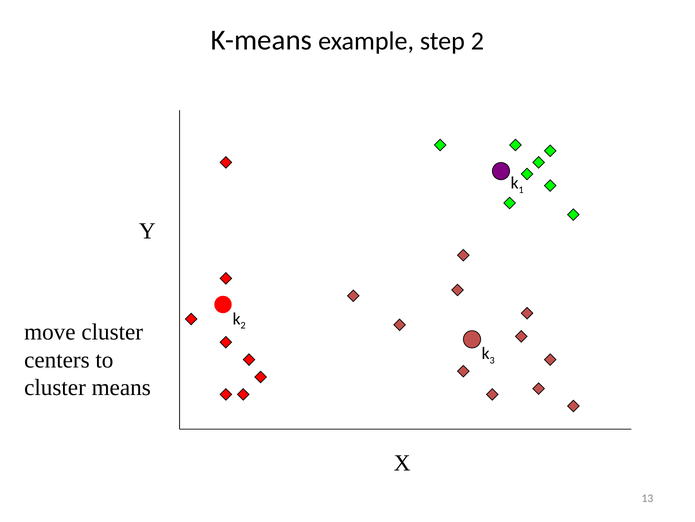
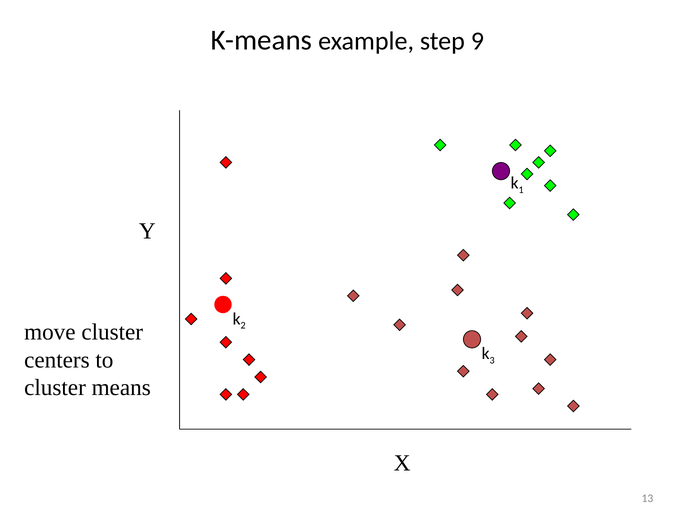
step 2: 2 -> 9 (477, 41)
